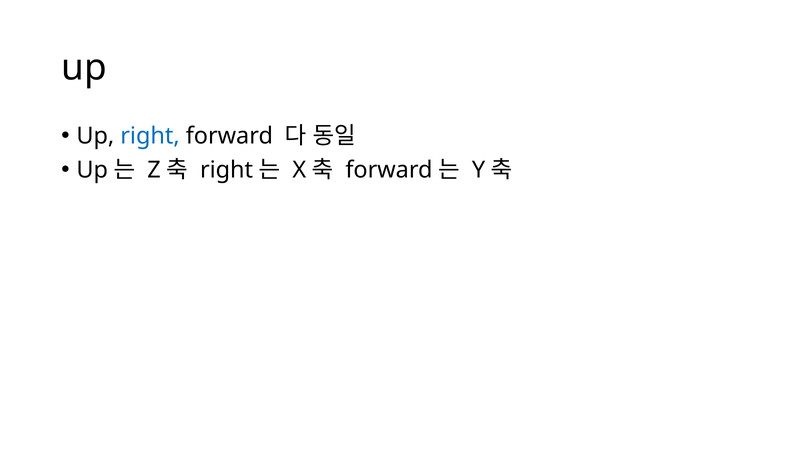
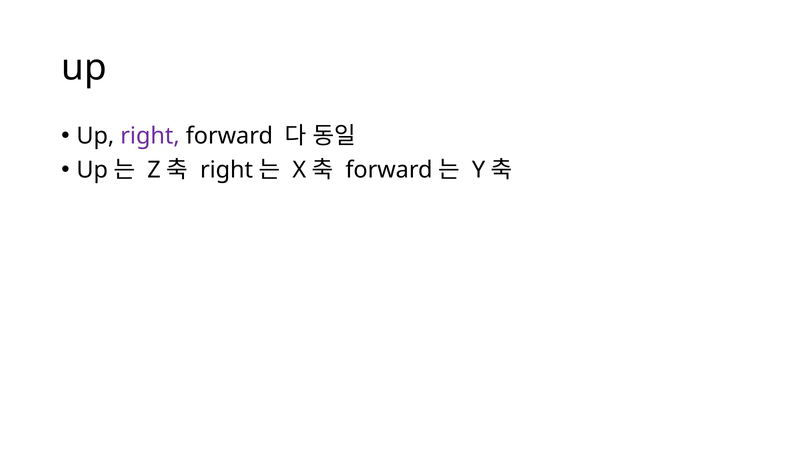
right colour: blue -> purple (150, 136)
